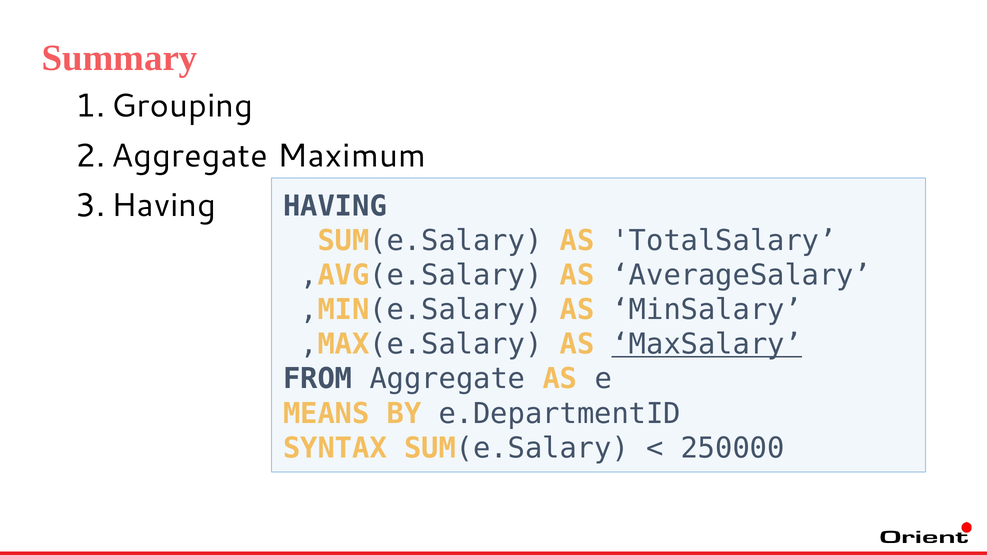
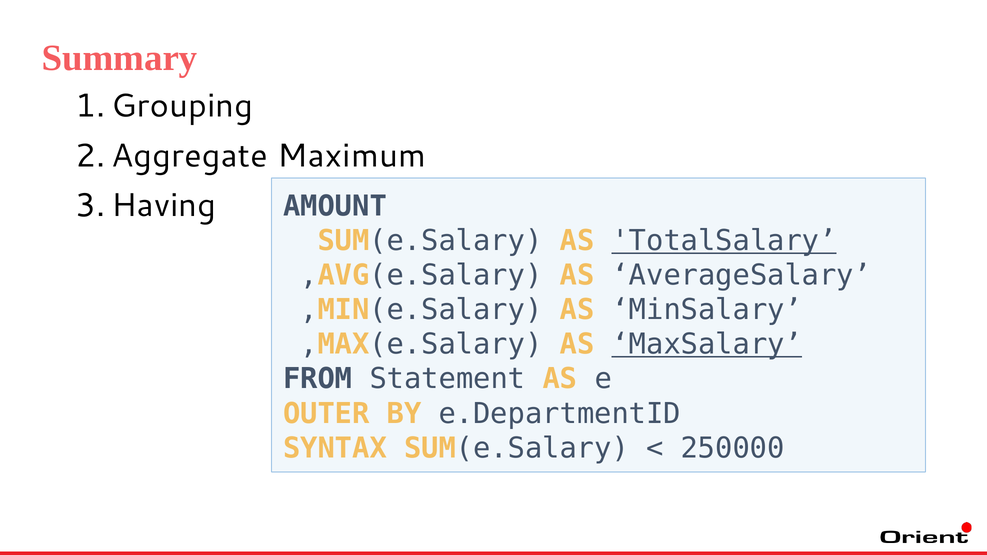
HAVING: HAVING -> AMOUNT (335, 206)
TotalSalary underline: none -> present (724, 241)
Aggregate: Aggregate -> Statement (447, 379)
MEANS: MEANS -> OUTER (326, 414)
